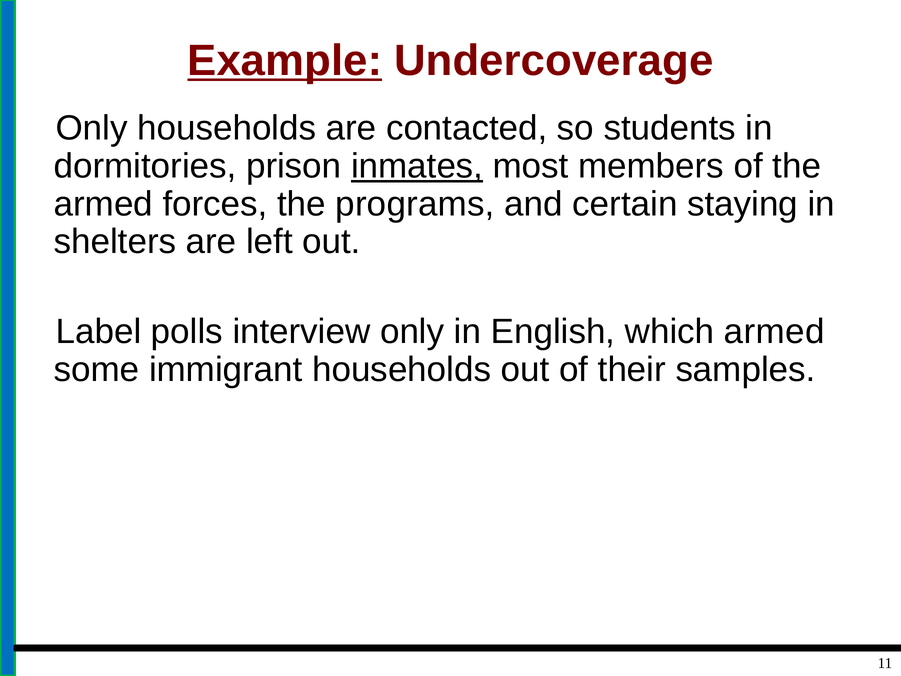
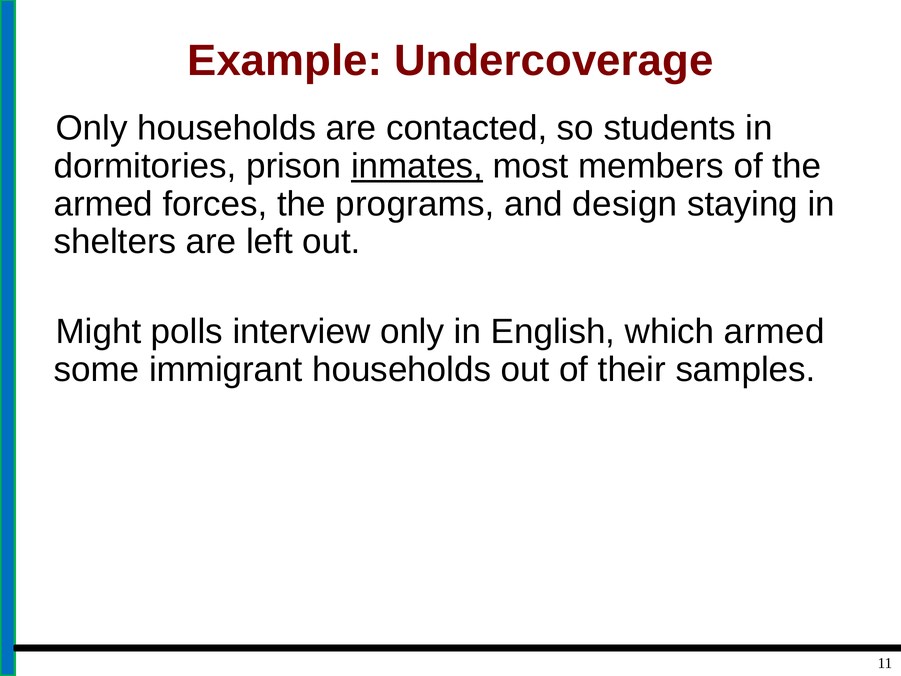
Example underline: present -> none (285, 61)
certain: certain -> design (625, 204)
Label: Label -> Might (99, 332)
